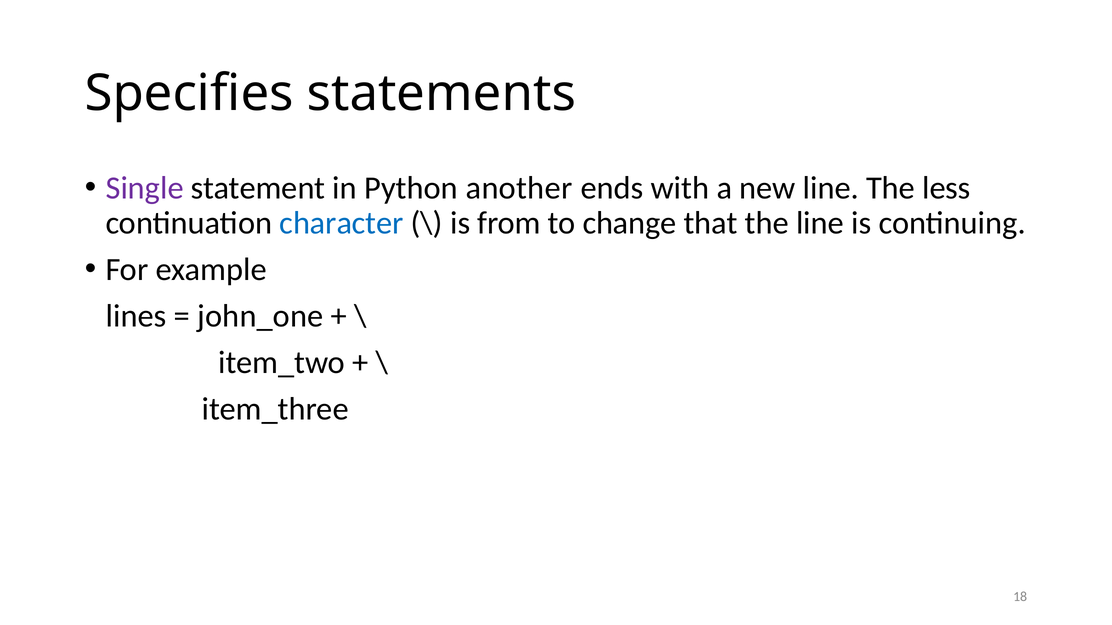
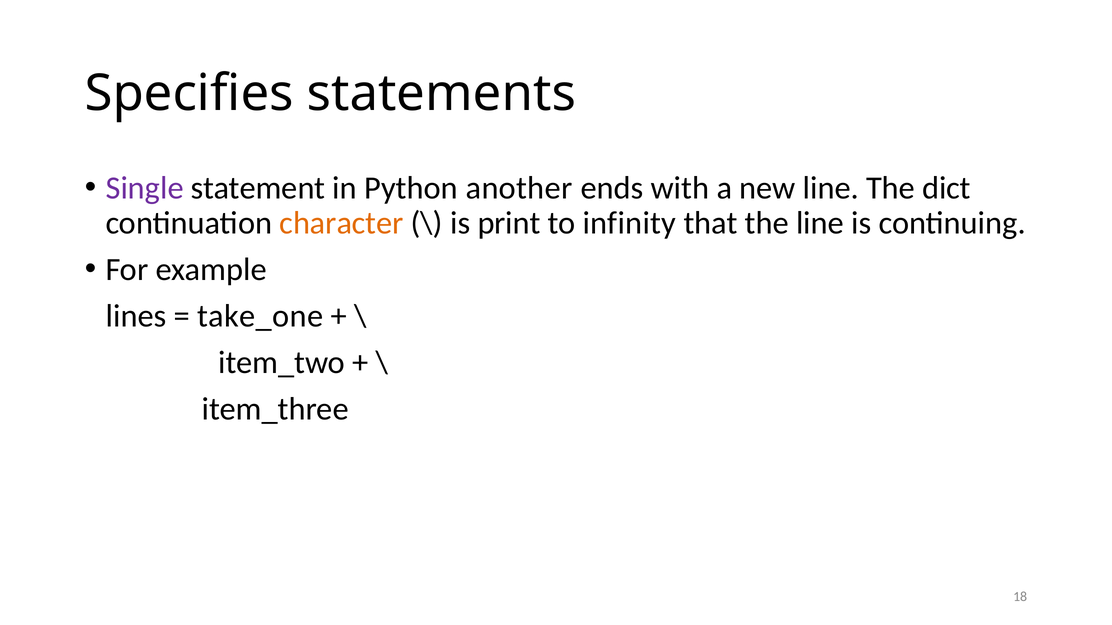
less: less -> dict (946, 188)
character colour: blue -> orange (341, 223)
from: from -> print (509, 223)
change: change -> infinity (629, 223)
john_one: john_one -> take_one (260, 316)
